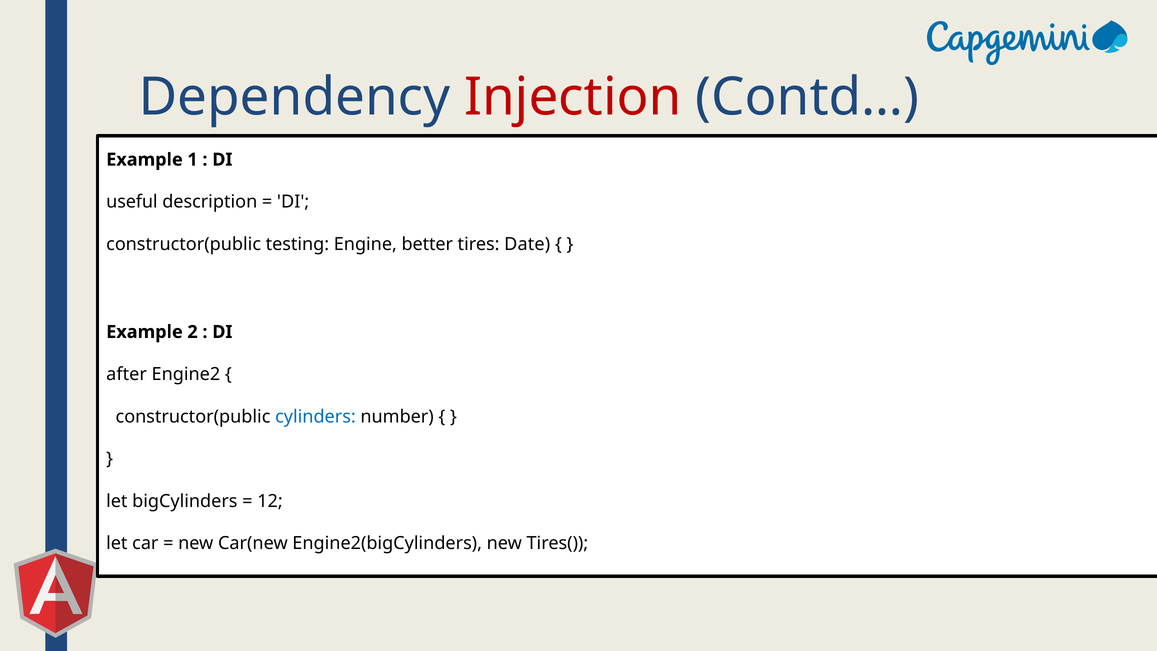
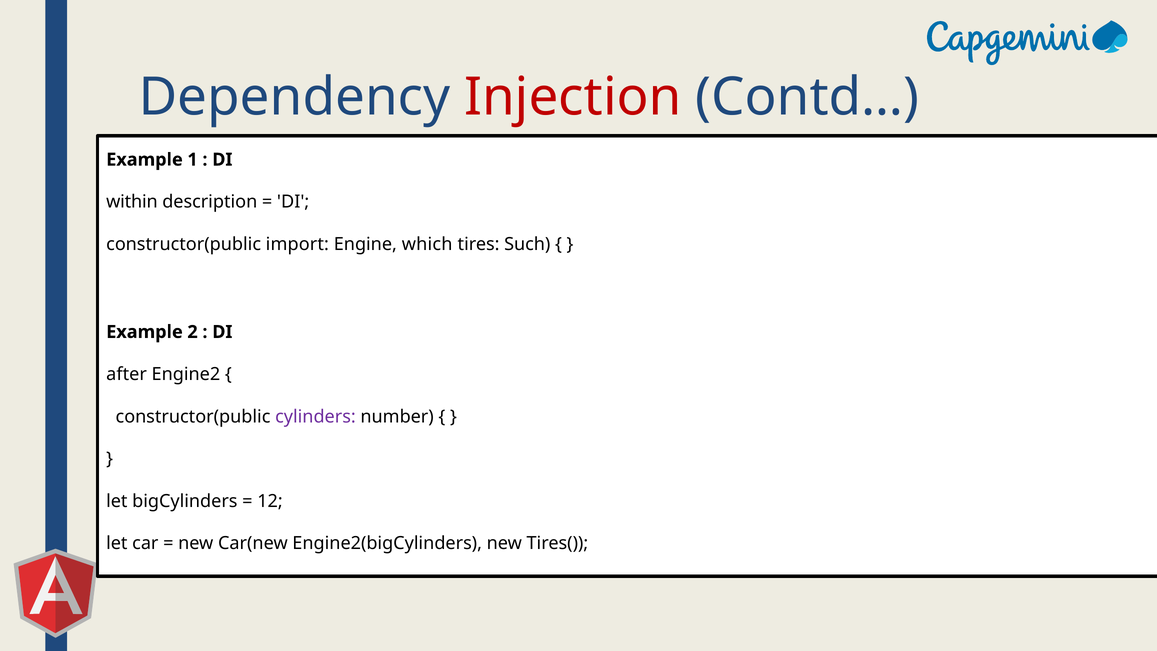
useful: useful -> within (132, 202)
testing: testing -> import (297, 244)
better: better -> which (427, 244)
Date: Date -> Such (527, 244)
cylinders colour: blue -> purple (315, 416)
